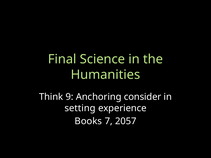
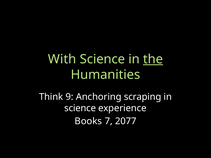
Final: Final -> With (62, 59)
the underline: none -> present (153, 59)
consider: consider -> scraping (143, 97)
setting: setting -> science (80, 108)
2057: 2057 -> 2077 (126, 121)
